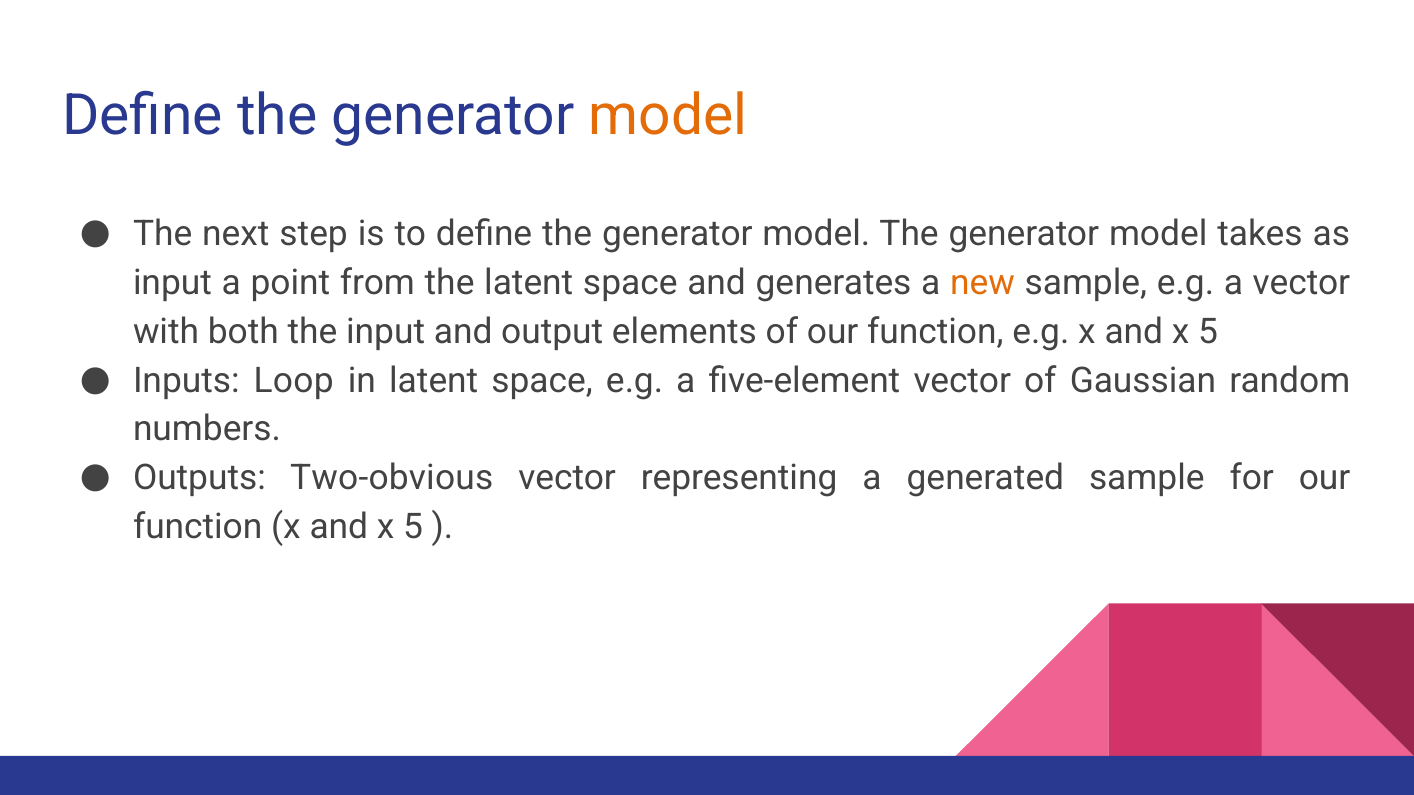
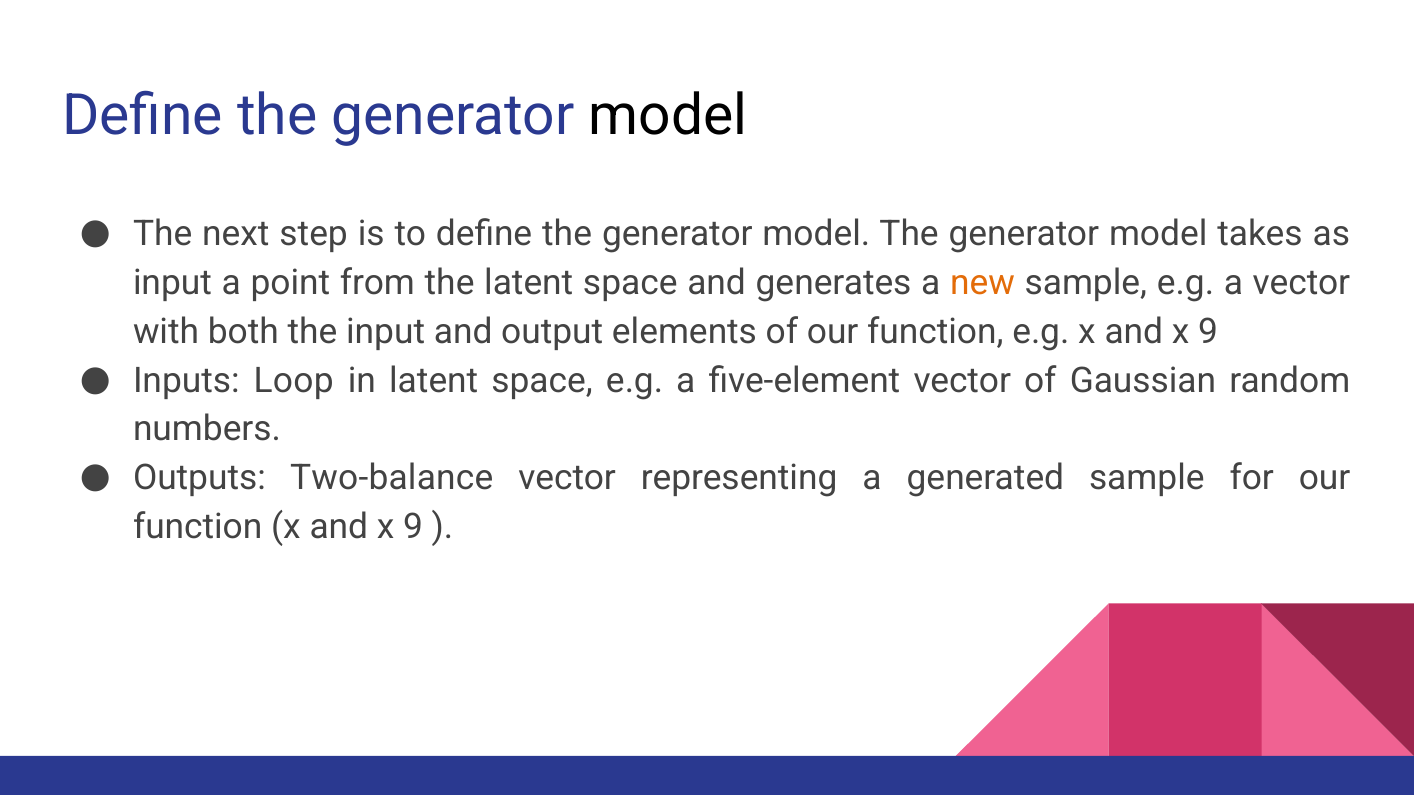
model colour: orange -> black (668, 116)
5: 5 -> 9 (1208, 332)
Two-obvious: Two-obvious -> Two-balance (392, 478)
5: 5 -> 9 (413, 527)
